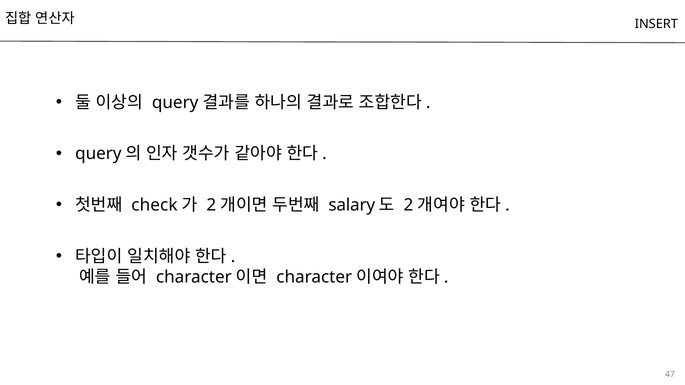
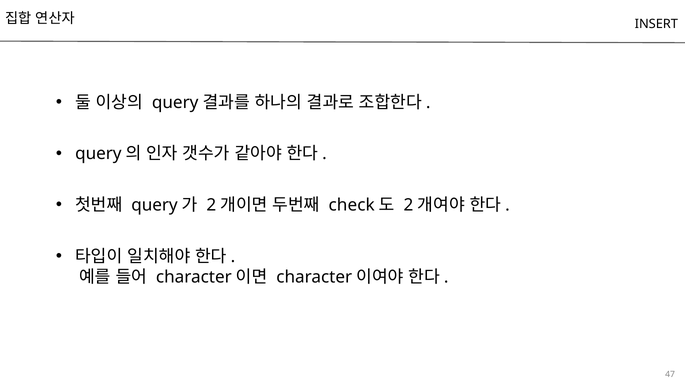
check: check -> query (155, 205)
salary: salary -> check (352, 205)
